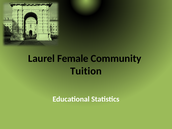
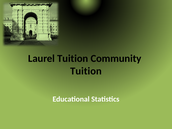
Laurel Female: Female -> Tuition (73, 58)
